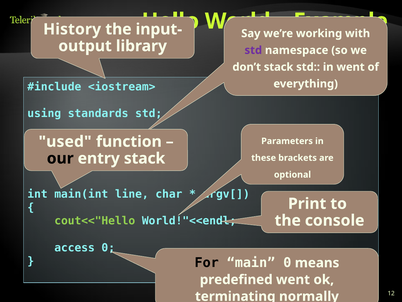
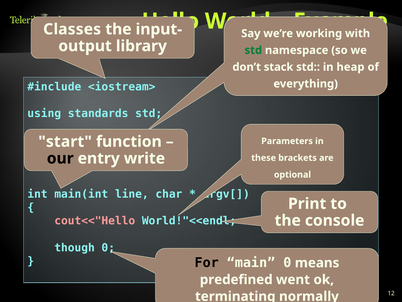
History: History -> Classes (72, 29)
std colour: purple -> green (253, 50)
in went: went -> heap (350, 67)
used: used -> start (65, 141)
entry stack: stack -> write (144, 158)
cout<<"Hello colour: light green -> pink (95, 221)
access: access -> though (75, 247)
